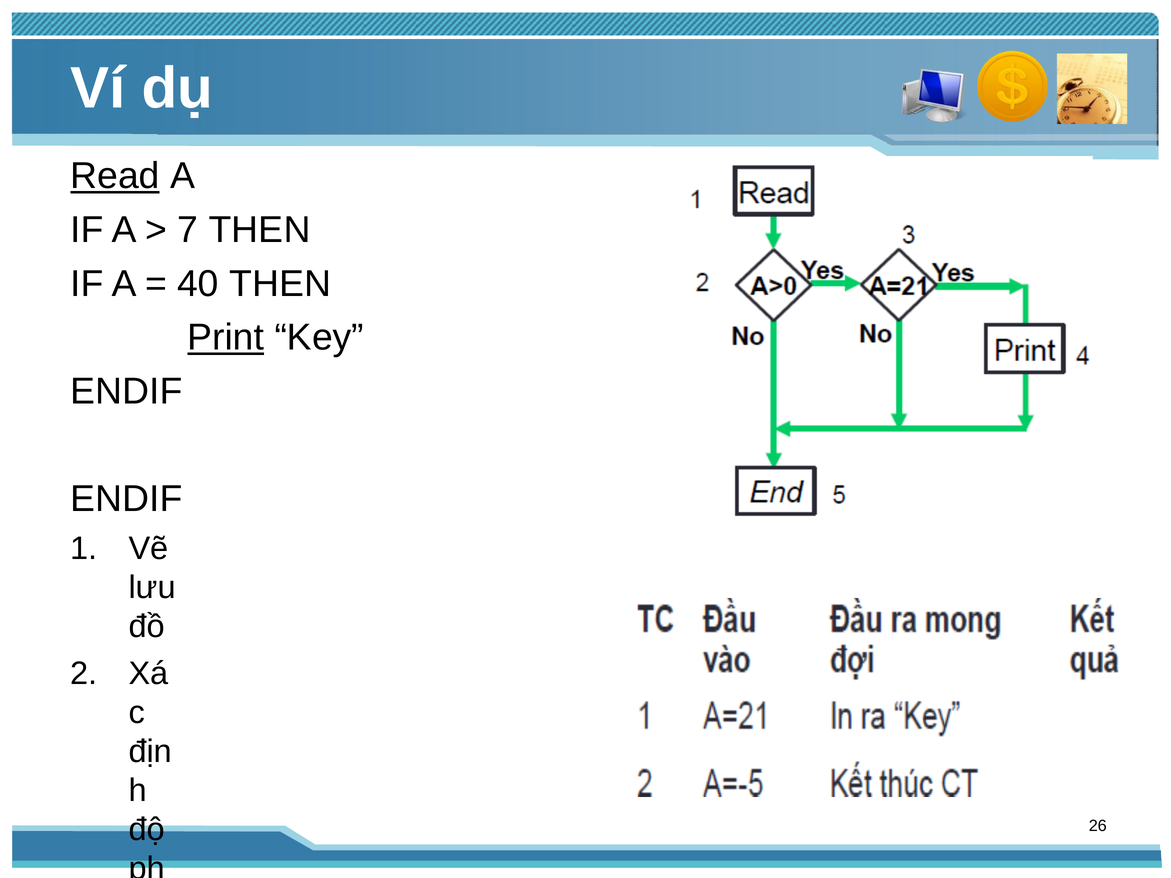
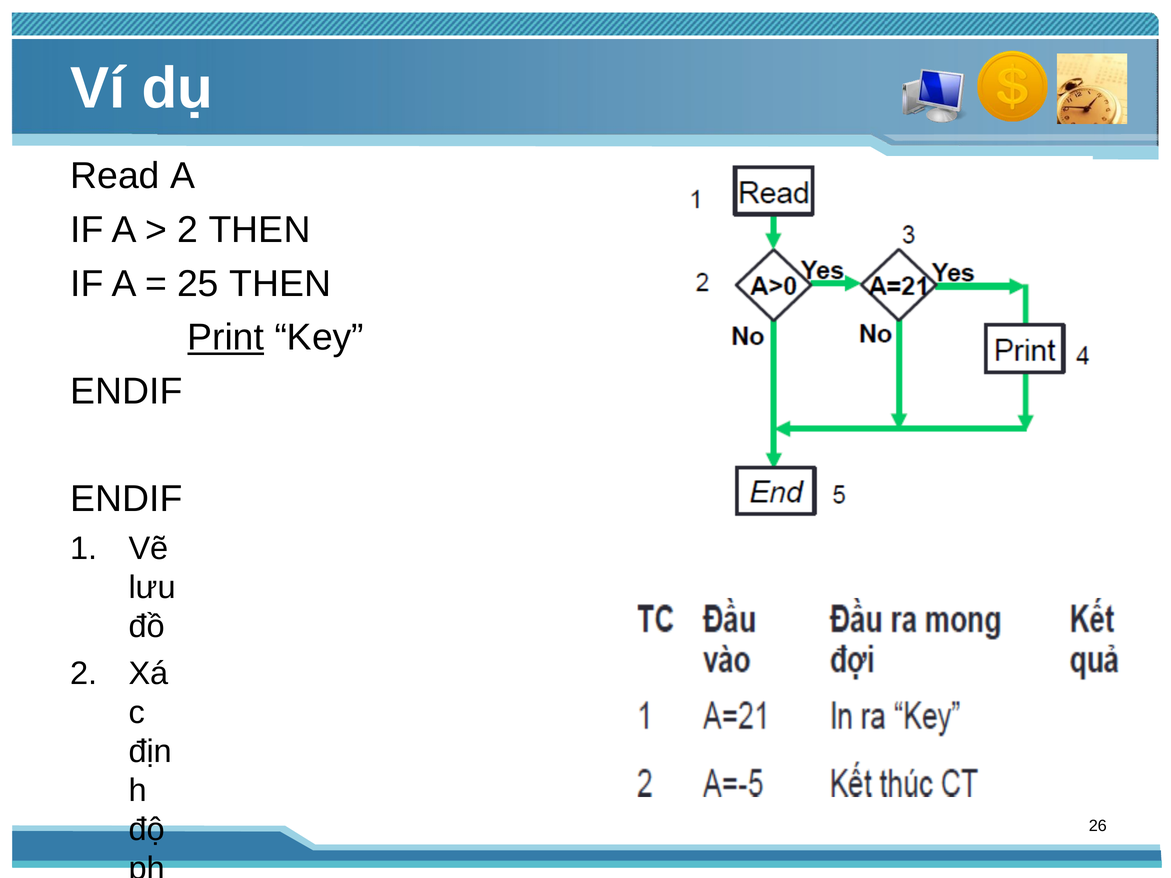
Read underline: present -> none (115, 176)
7: 7 -> 2 (188, 230)
40: 40 -> 25 (198, 284)
